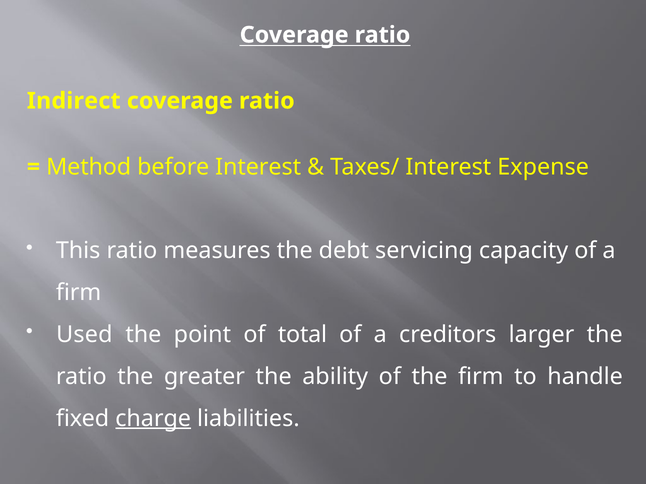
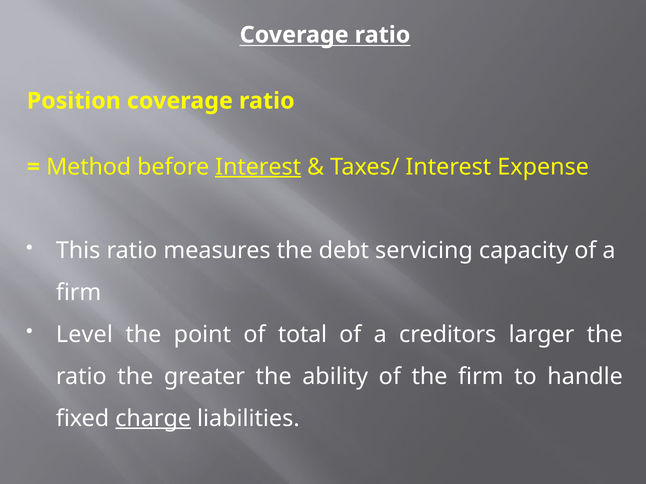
Indirect: Indirect -> Position (74, 101)
Interest underline: none -> present (258, 167)
Used: Used -> Level (84, 335)
